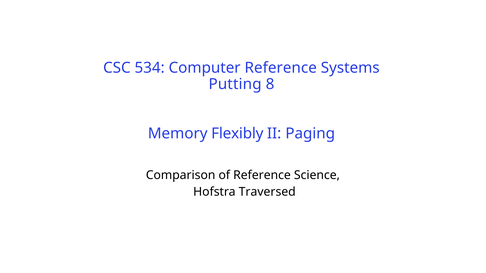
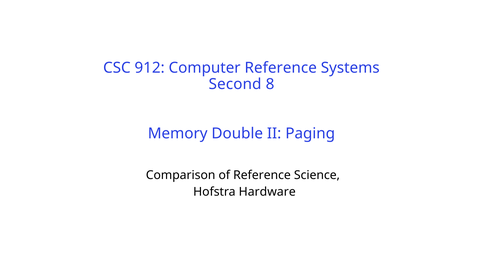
534: 534 -> 912 (150, 68)
Putting: Putting -> Second (235, 84)
Flexibly: Flexibly -> Double (237, 134)
Traversed: Traversed -> Hardware (267, 192)
